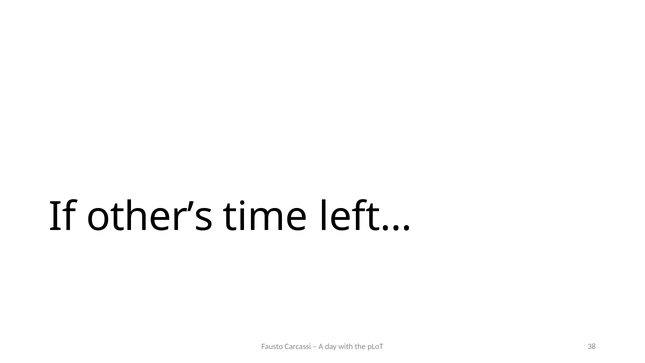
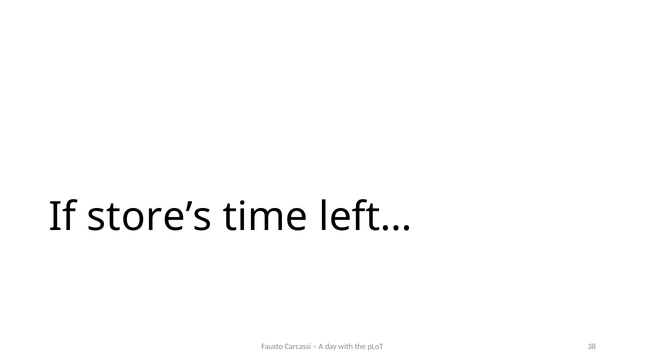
other’s: other’s -> store’s (149, 217)
